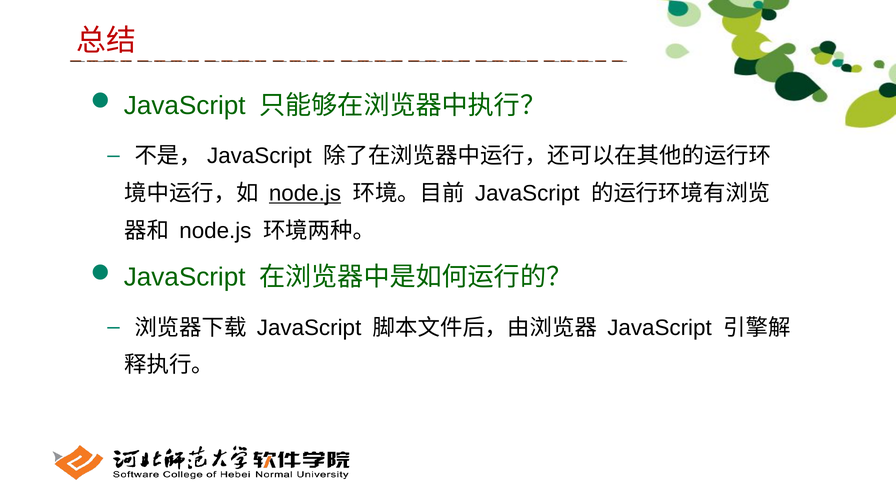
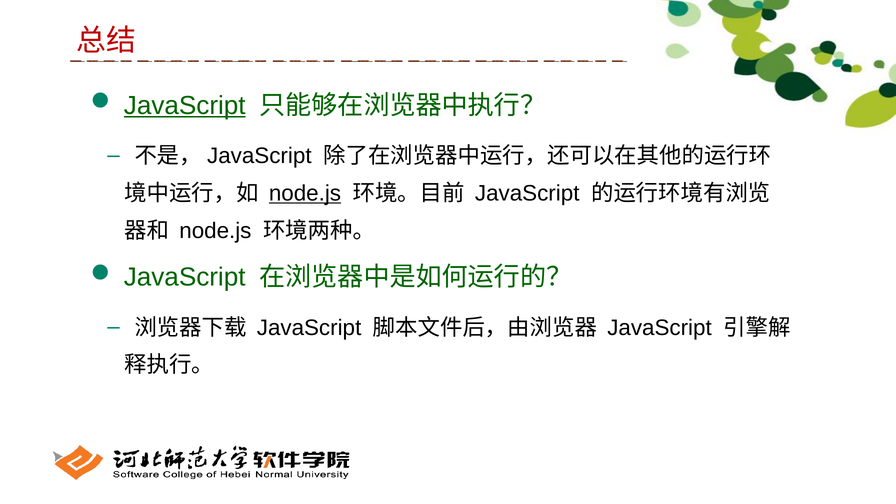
JavaScript underline: none -> present (185, 105)
